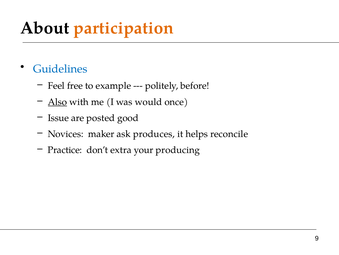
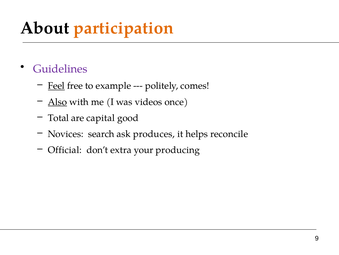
Guidelines colour: blue -> purple (60, 69)
Feel underline: none -> present (56, 86)
before: before -> comes (195, 86)
would: would -> videos (149, 102)
Issue: Issue -> Total (58, 118)
posted: posted -> capital (101, 118)
maker: maker -> search (101, 134)
Practice: Practice -> Official (65, 150)
